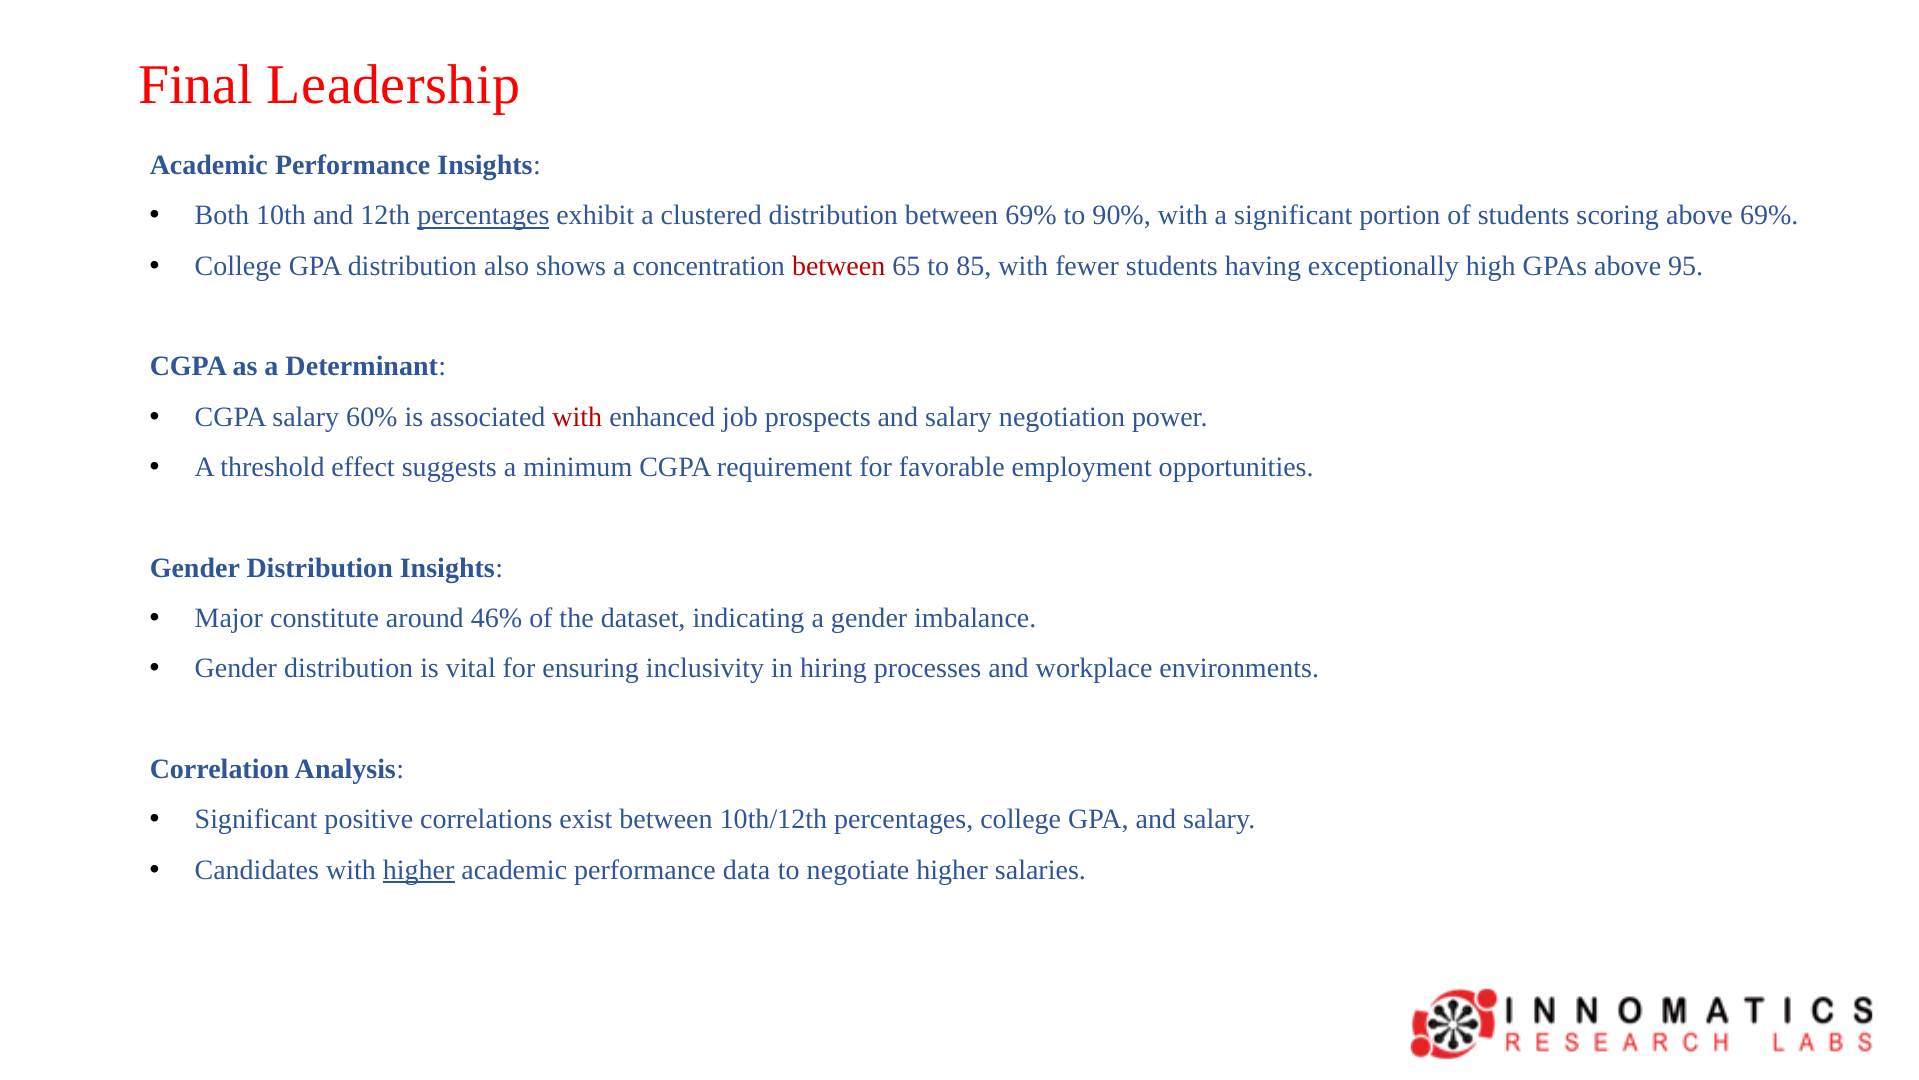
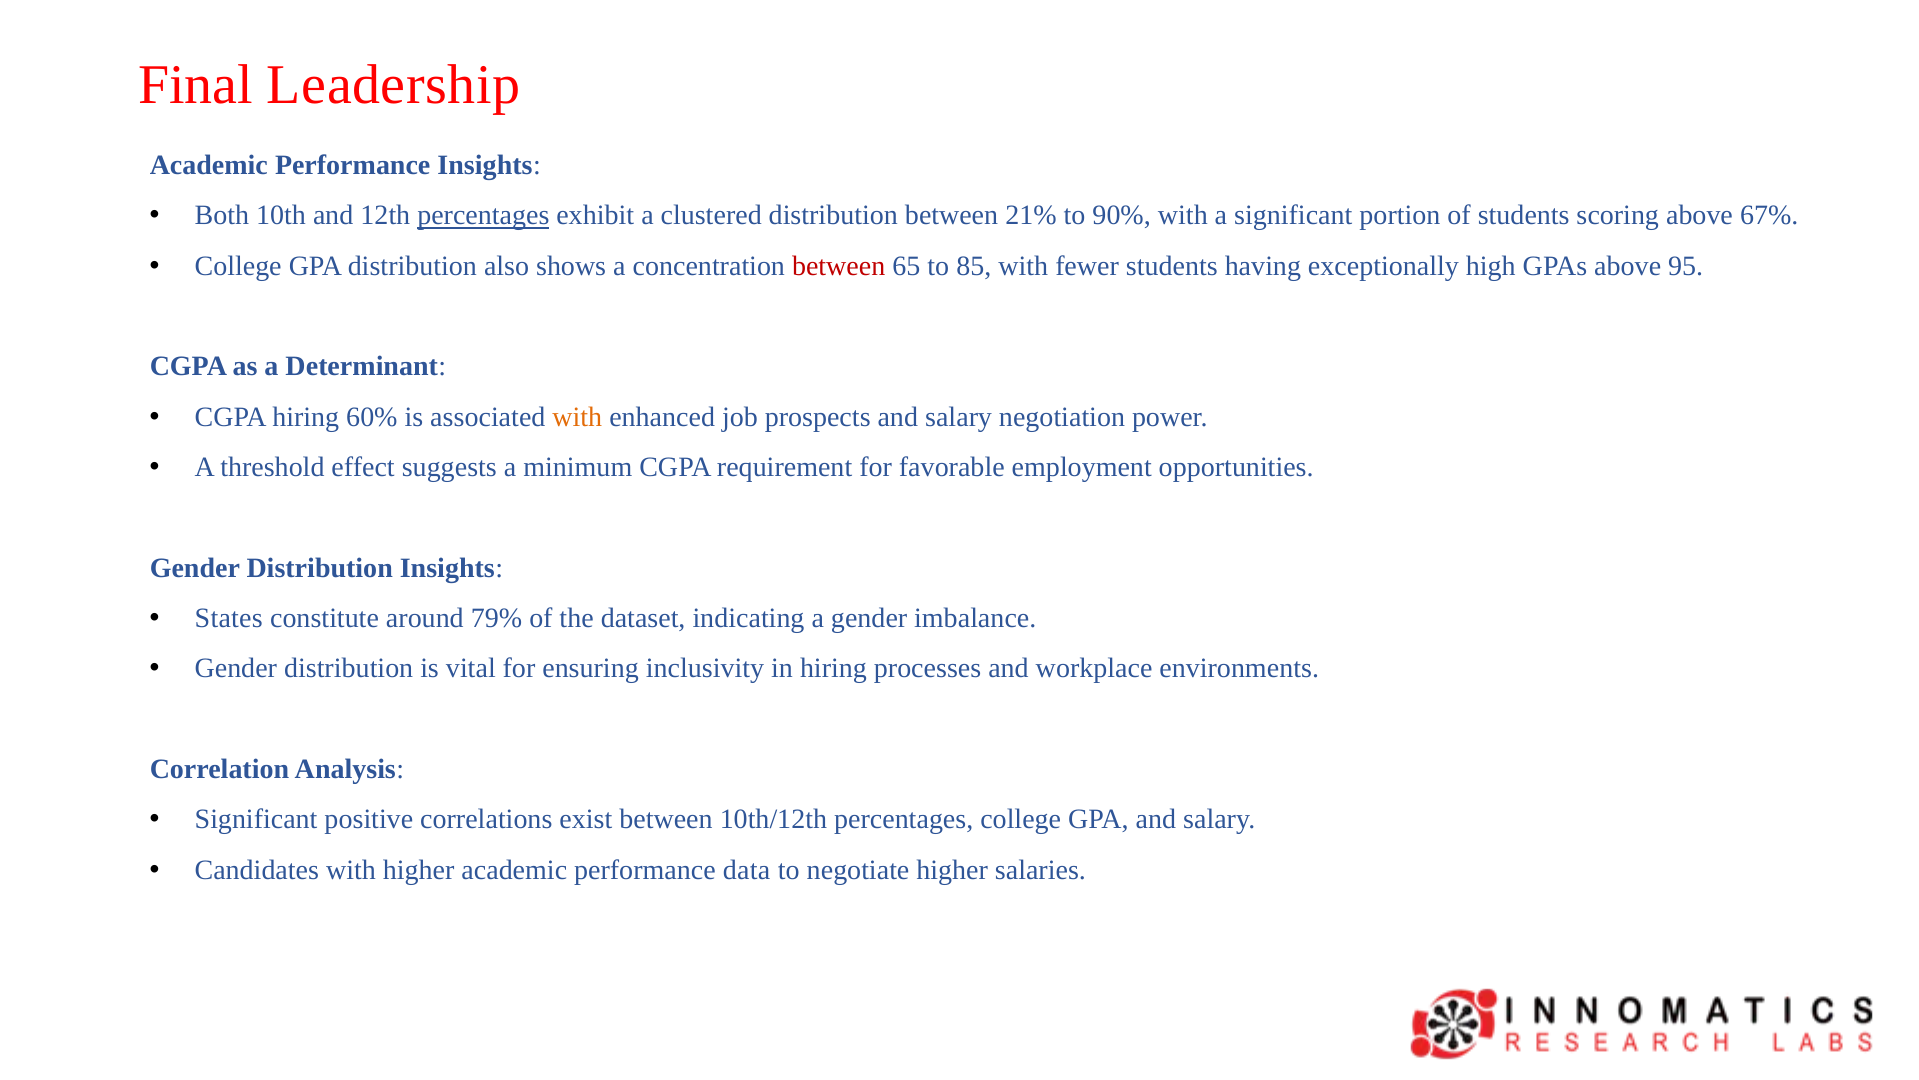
between 69%: 69% -> 21% (1031, 216)
above 69%: 69% -> 67% (1769, 216)
CGPA salary: salary -> hiring (306, 417)
with colour: red -> orange (577, 417)
Major: Major -> States (229, 618)
46%: 46% -> 79% (496, 618)
higher underline: present -> none (419, 870)
